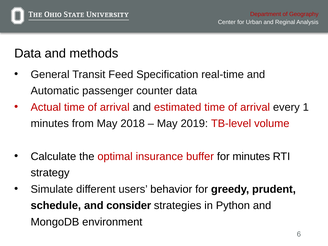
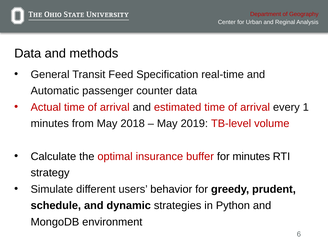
consider: consider -> dynamic (129, 206)
